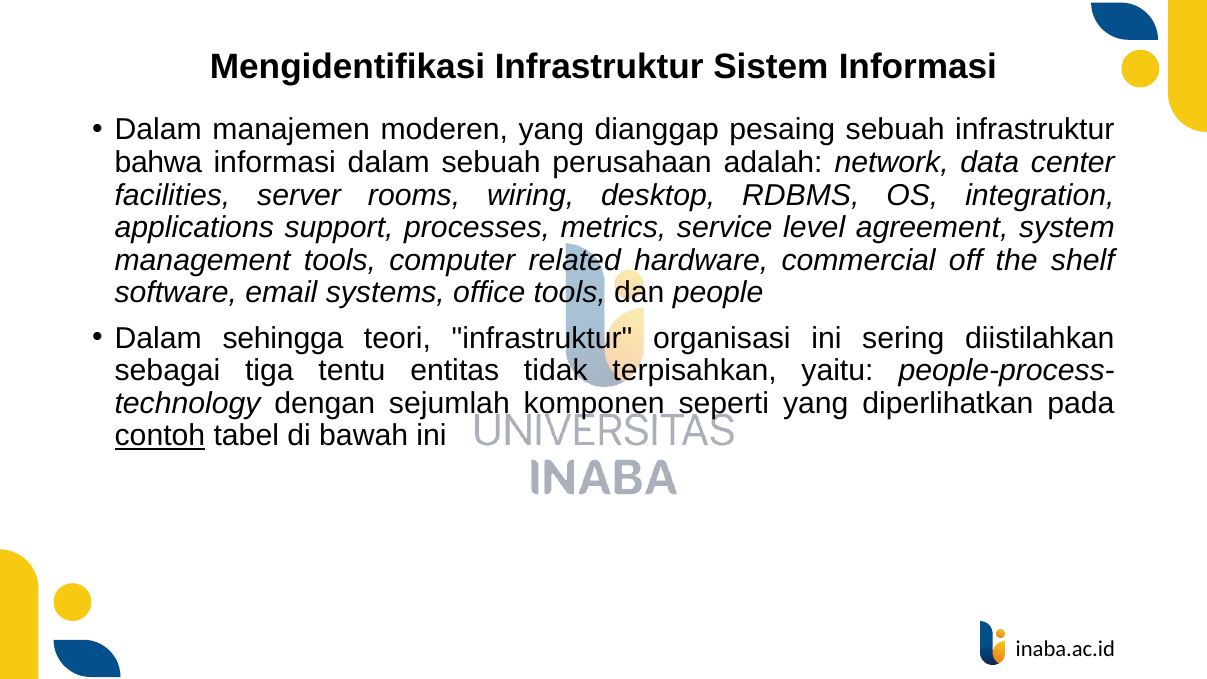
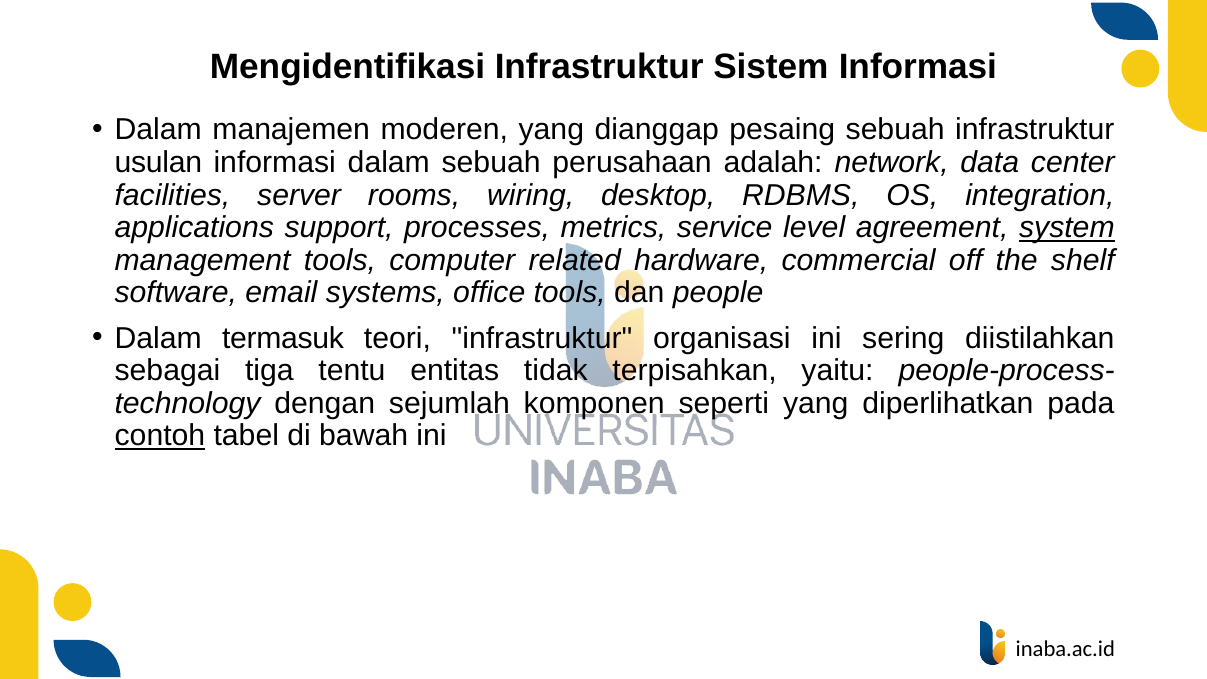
bahwa: bahwa -> usulan (158, 163)
system underline: none -> present (1067, 228)
sehingga: sehingga -> termasuk (283, 338)
